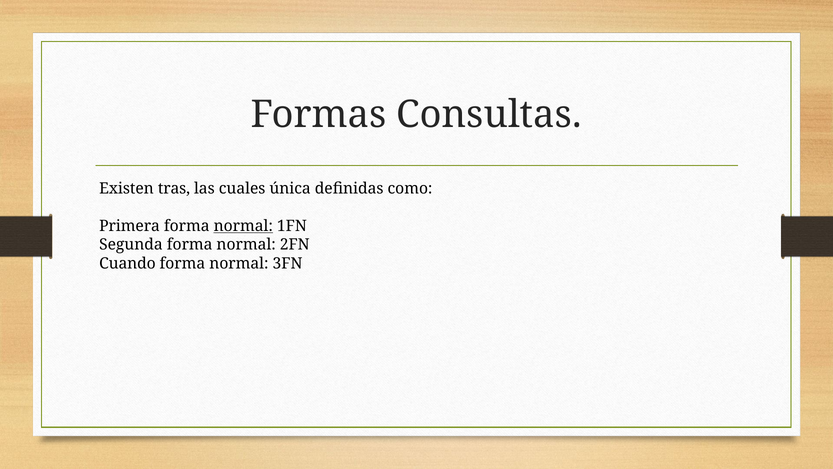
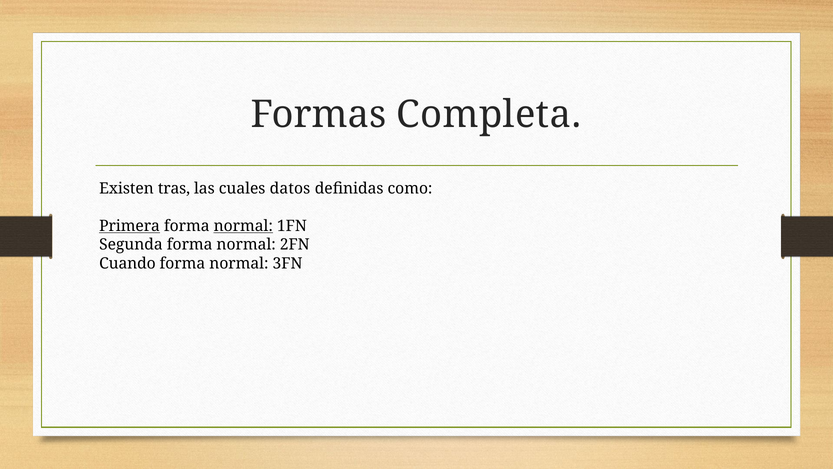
Consultas: Consultas -> Completa (489, 114)
única: única -> datos (290, 188)
Primera underline: none -> present (130, 226)
